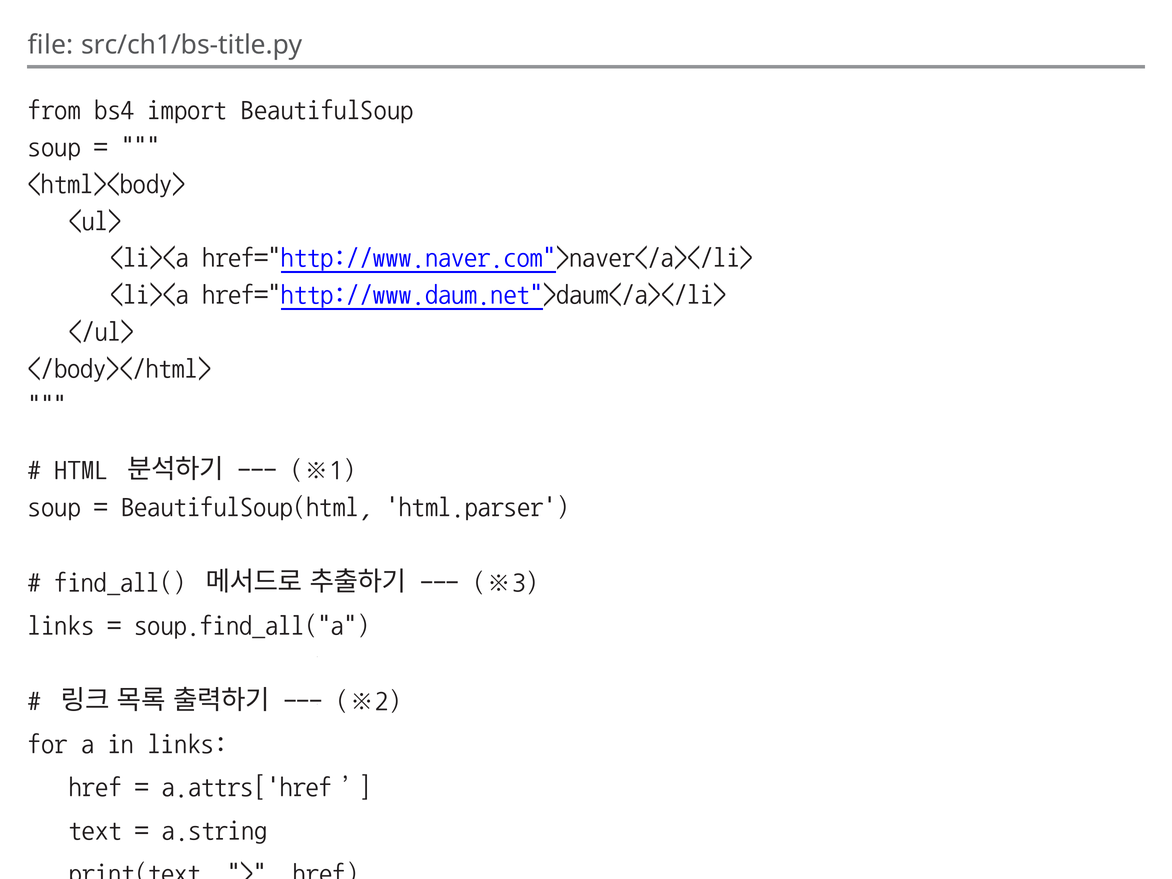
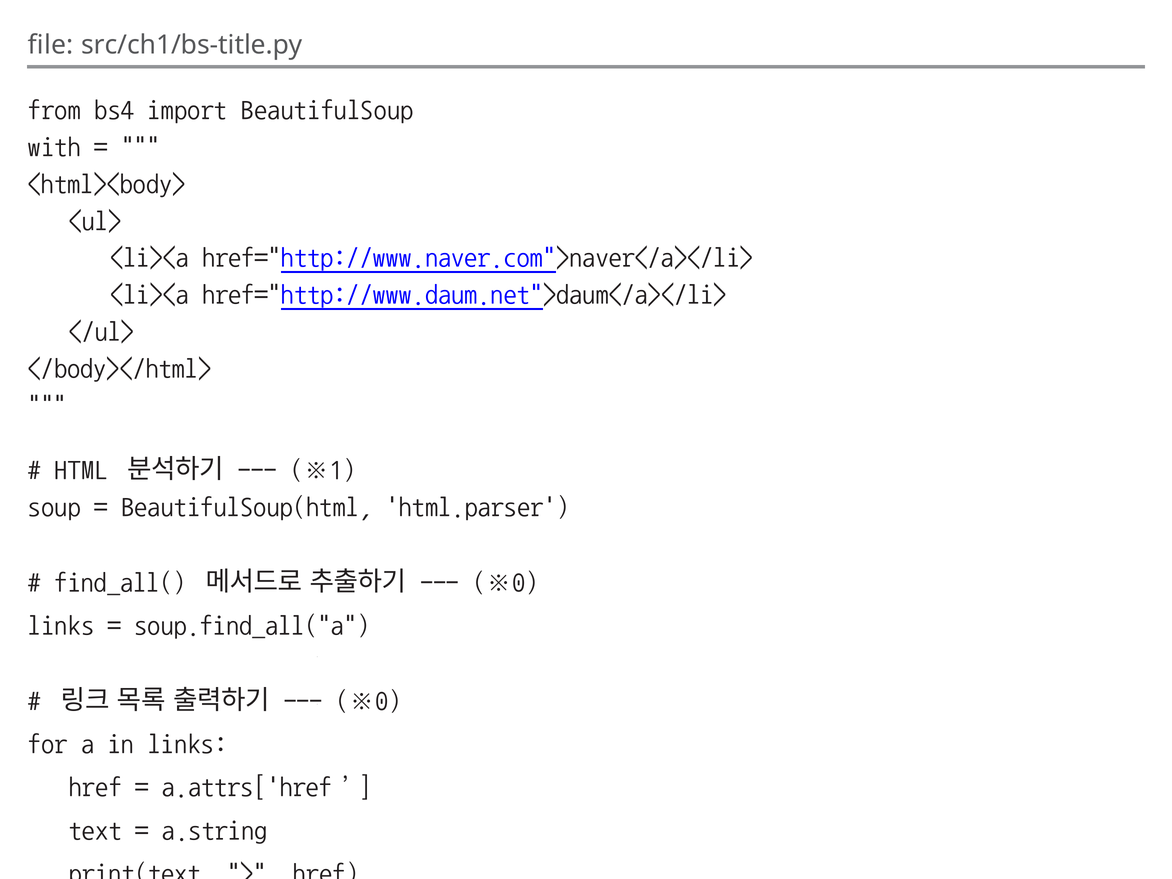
soup: soup -> with (54, 146)
※3: ※3 -> ※0 (505, 582)
※2: ※2 -> ※0 (369, 701)
